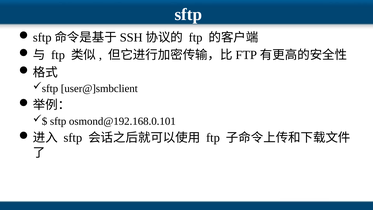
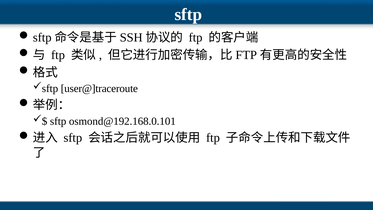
user@]smbclient: user@]smbclient -> user@]traceroute (99, 88)
